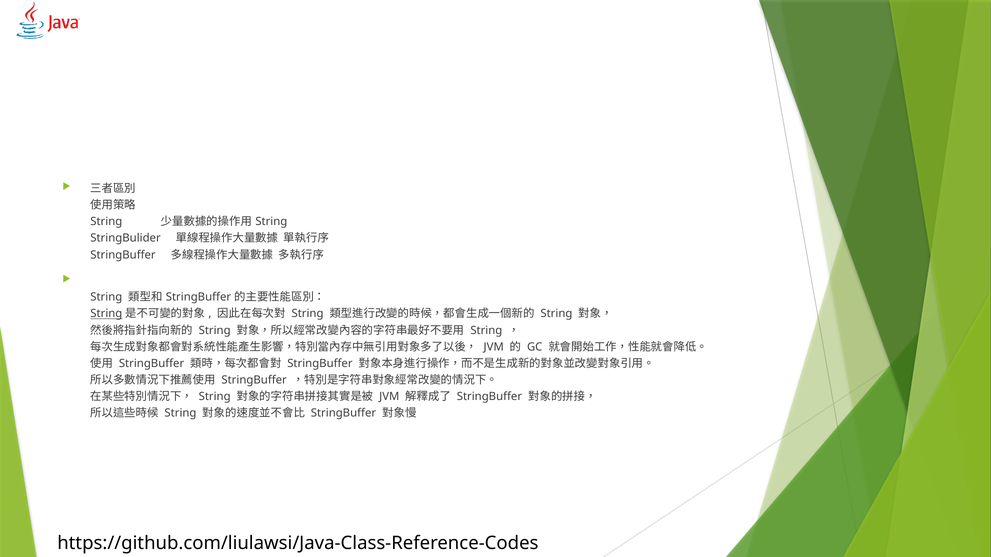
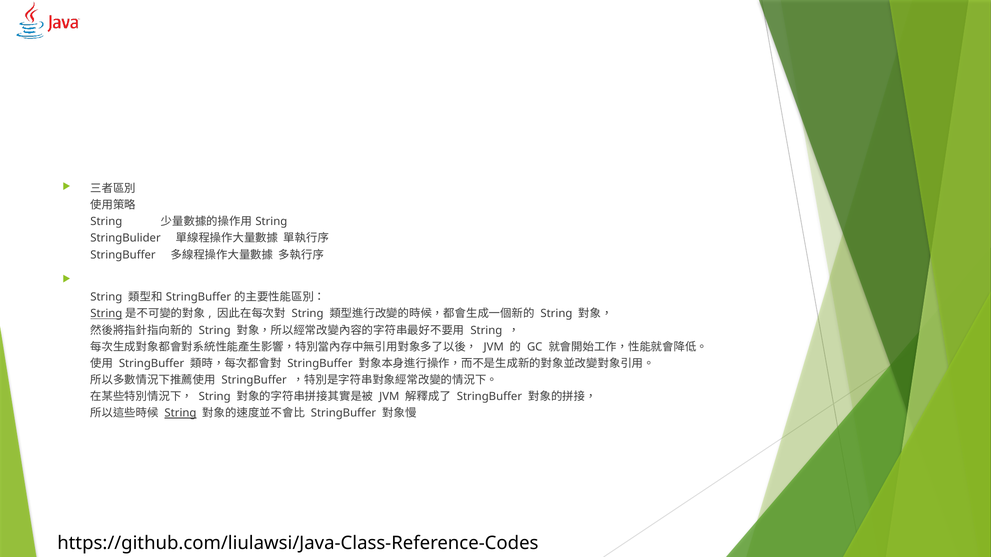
String underline: none -> present (180, 414)
